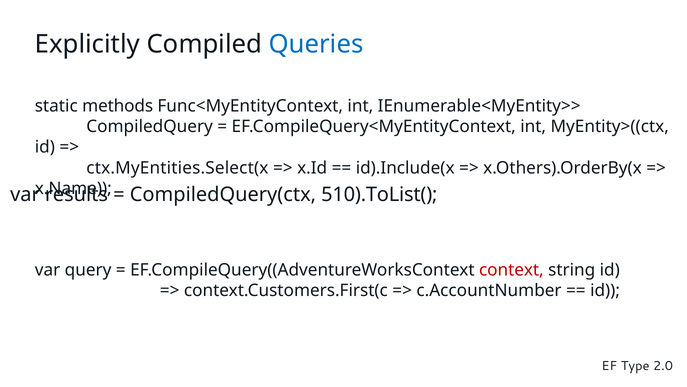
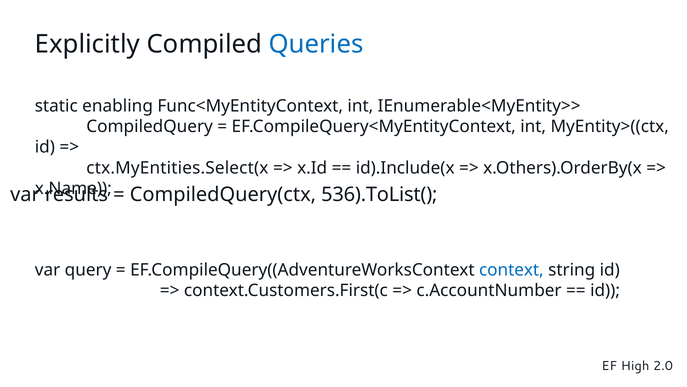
methods: methods -> enabling (118, 106)
510).ToList(: 510).ToList( -> 536).ToList( (379, 194)
context colour: red -> blue (511, 270)
Type: Type -> High (635, 365)
